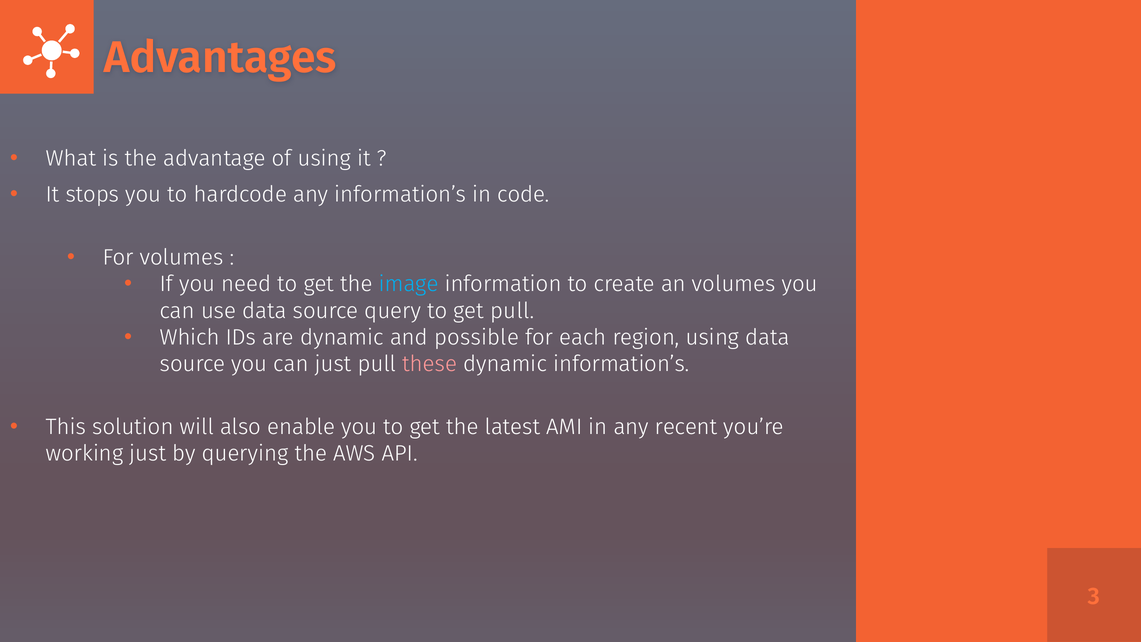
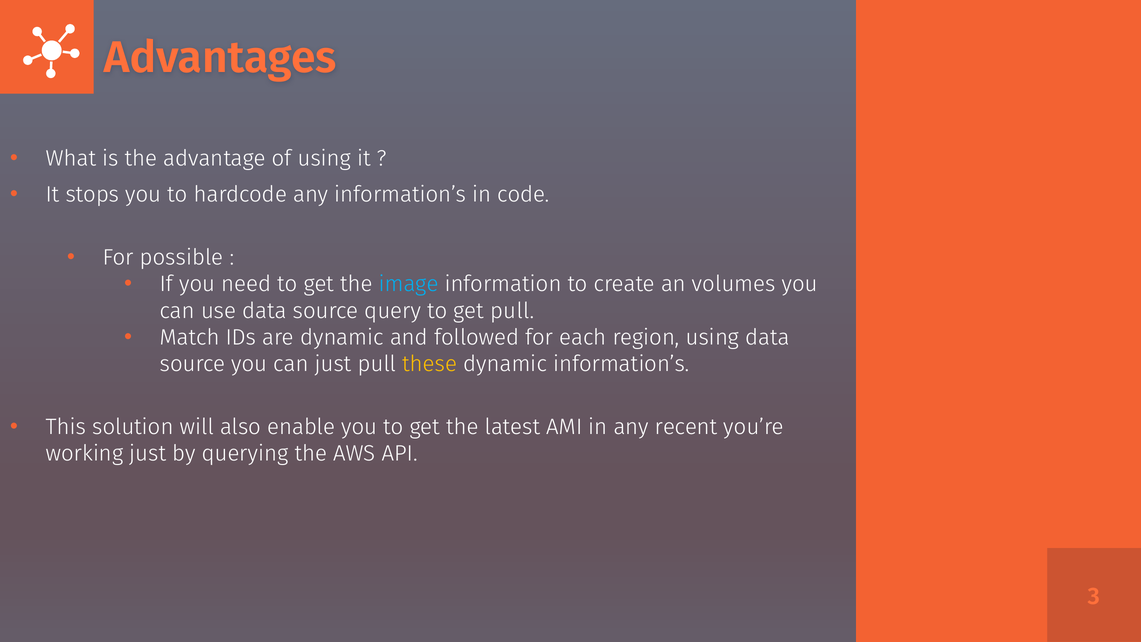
For volumes: volumes -> possible (182, 257)
Which: Which -> Match (190, 337)
possible: possible -> followed (477, 337)
these colour: pink -> yellow (430, 364)
